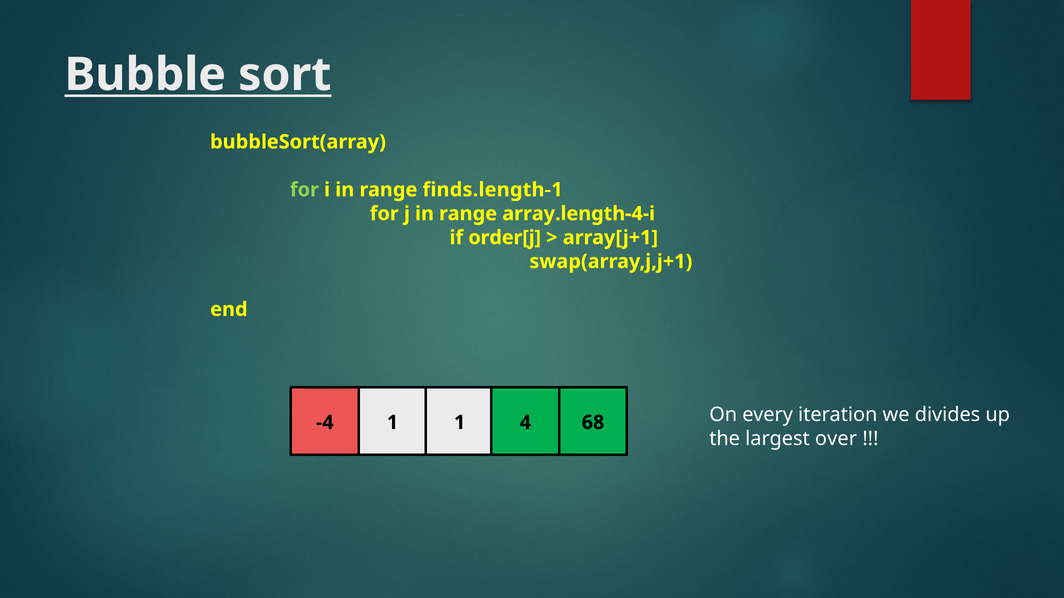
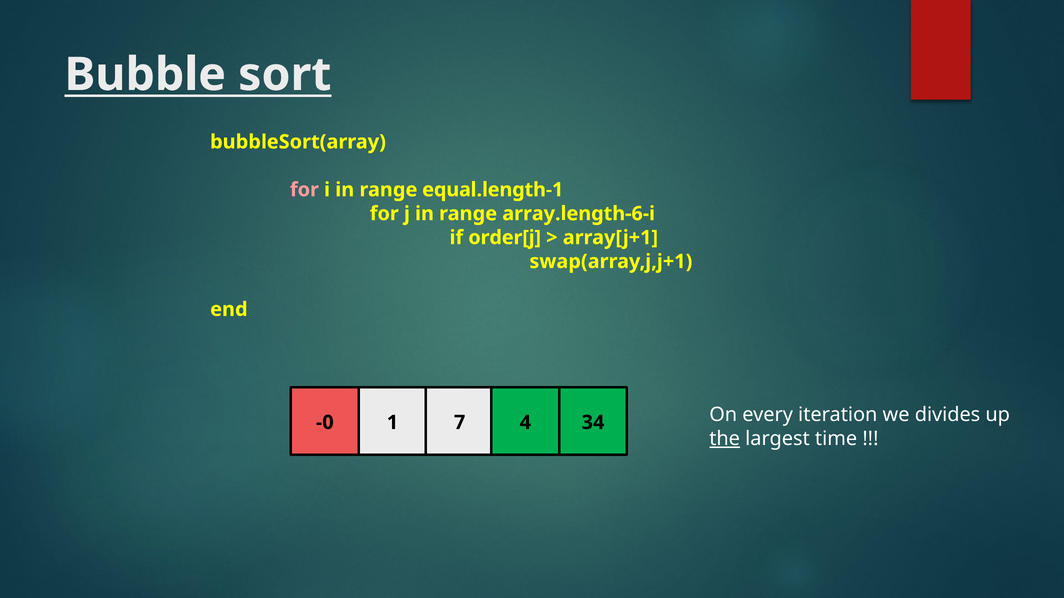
for colour: light green -> pink (304, 190)
finds.length-1: finds.length-1 -> equal.length-1 (493, 190)
array.length-4-i: array.length-4-i -> array.length-6-i (579, 214)
-4: -4 -> -0 (325, 423)
1 1: 1 -> 7 (460, 423)
68: 68 -> 34 (593, 423)
the underline: none -> present (725, 439)
over: over -> time (836, 439)
